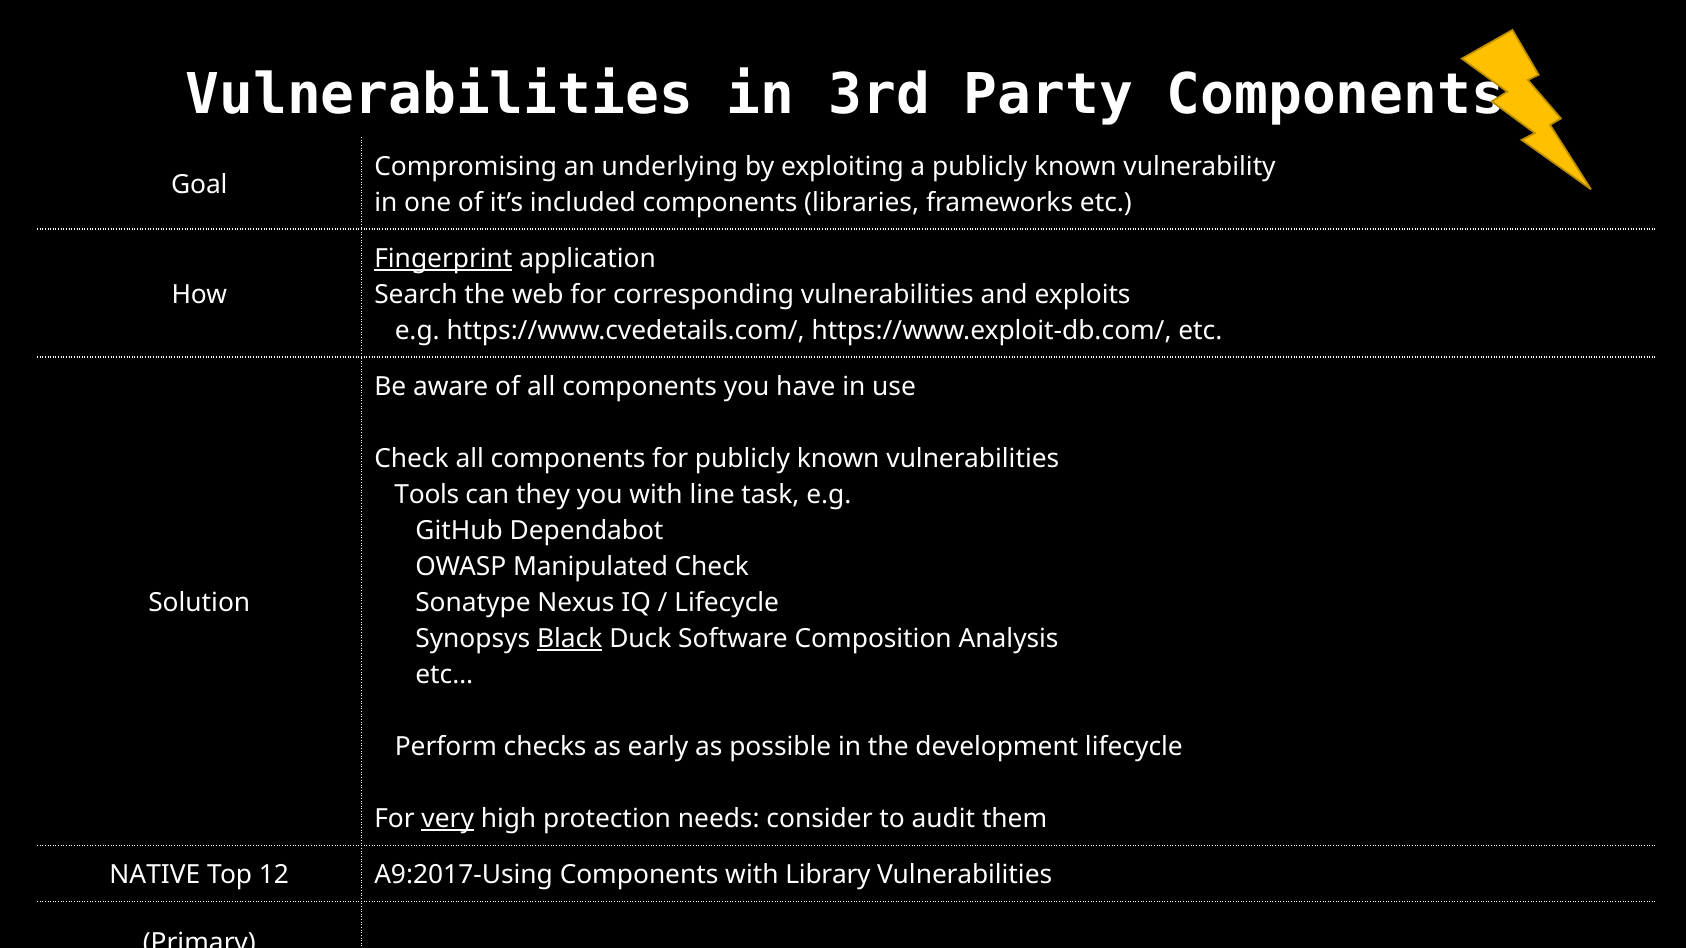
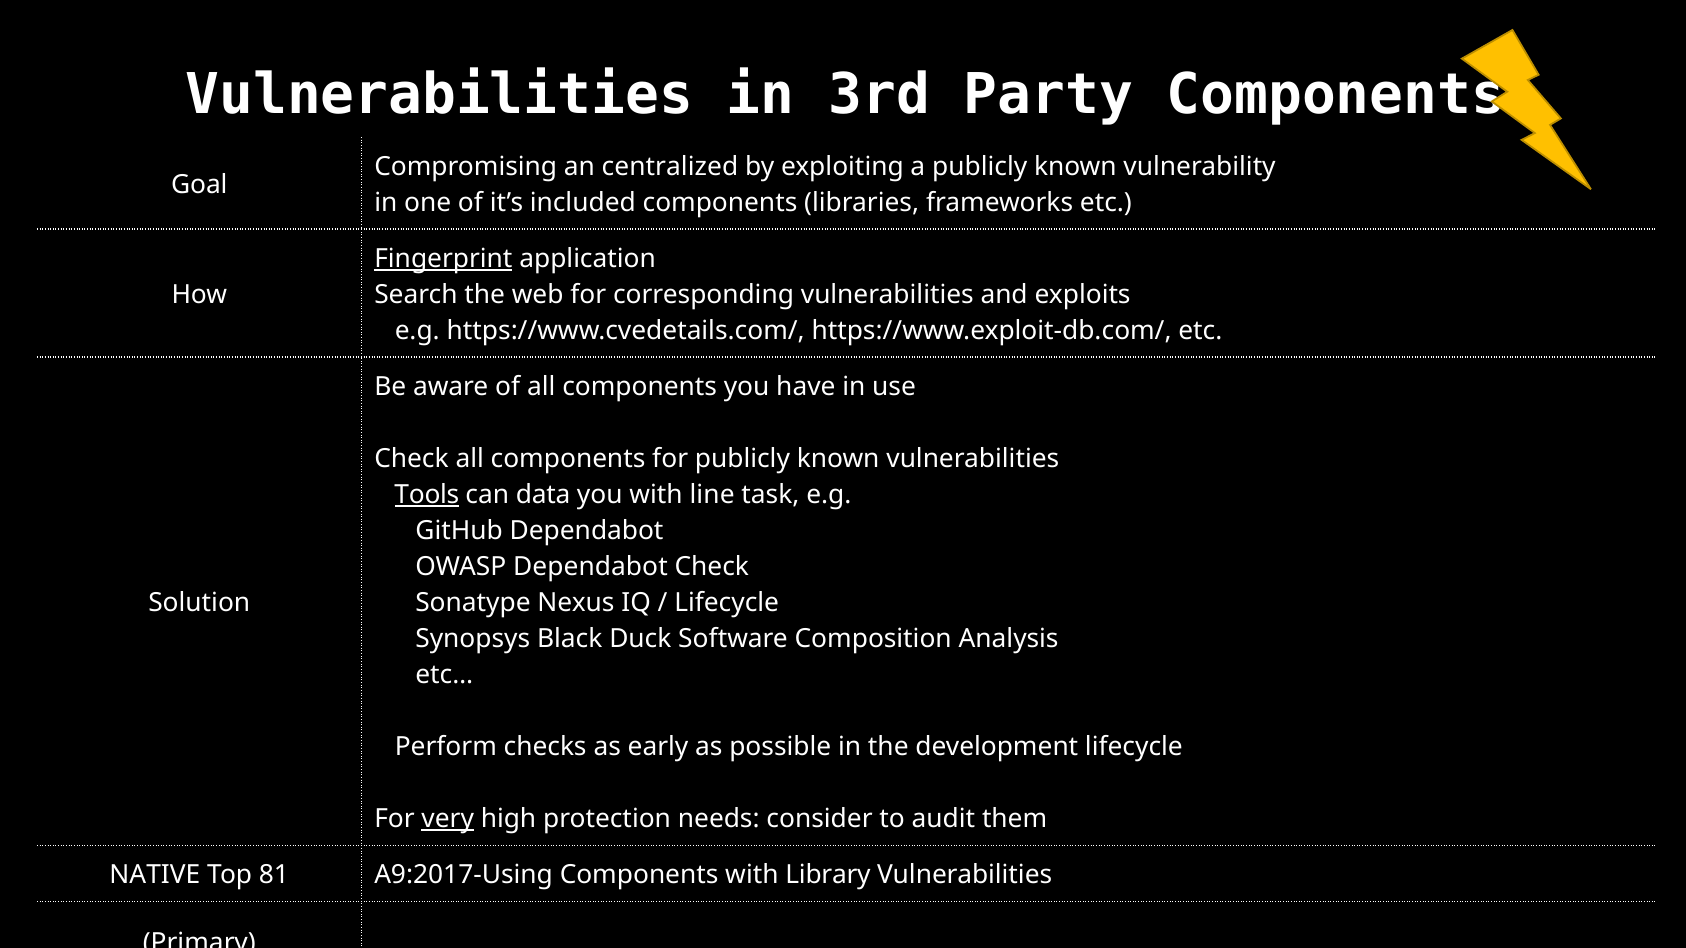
underlying: underlying -> centralized (670, 167)
Tools underline: none -> present (427, 495)
they: they -> data (543, 495)
OWASP Manipulated: Manipulated -> Dependabot (590, 567)
Black underline: present -> none (570, 639)
12: 12 -> 81 (274, 875)
